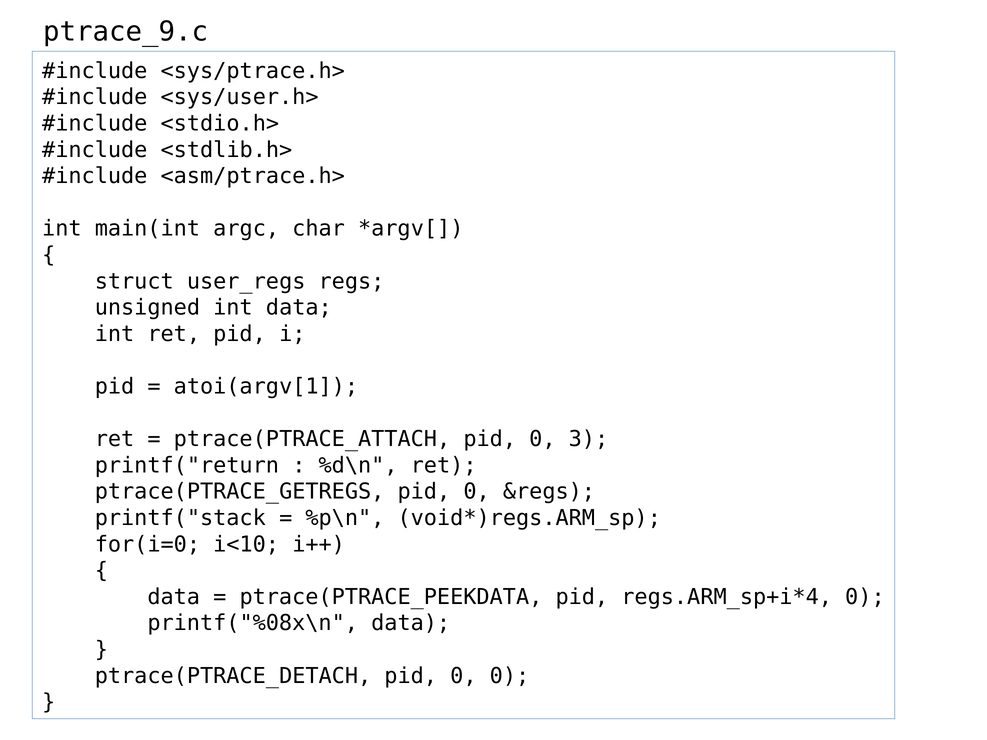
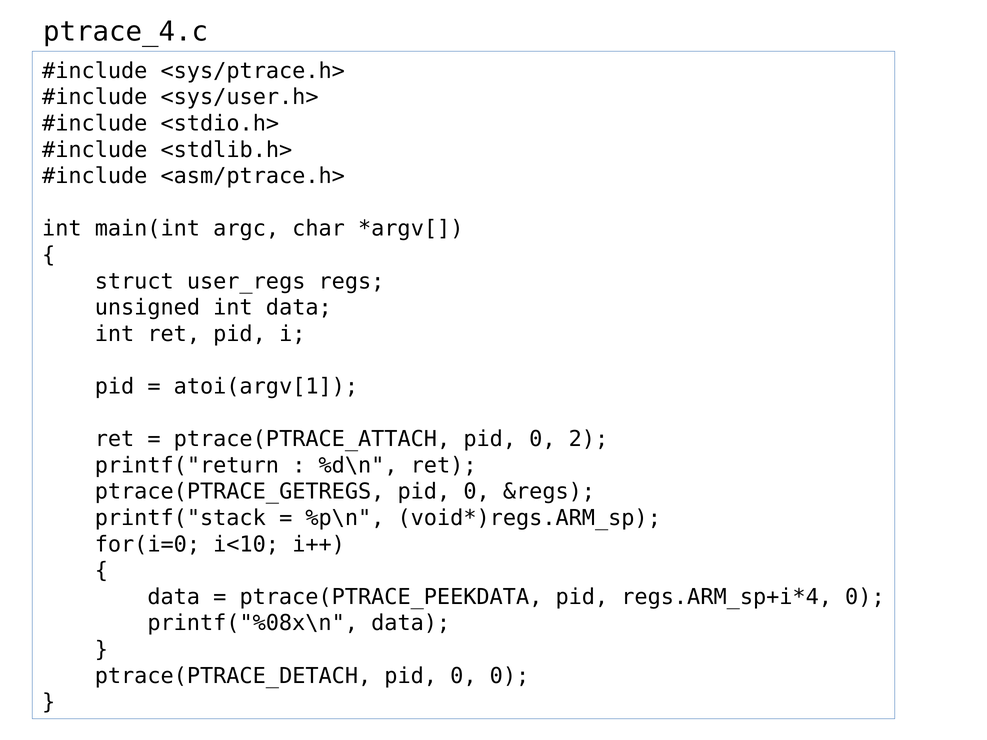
ptrace_9.c: ptrace_9.c -> ptrace_4.c (126, 32)
3: 3 -> 2 (588, 439)
